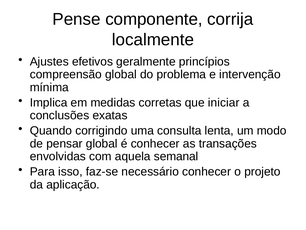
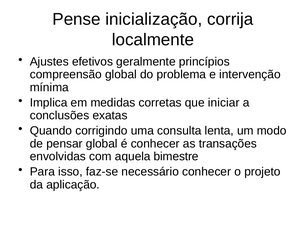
componente: componente -> inicialização (154, 19)
semanal: semanal -> bimestre (176, 156)
